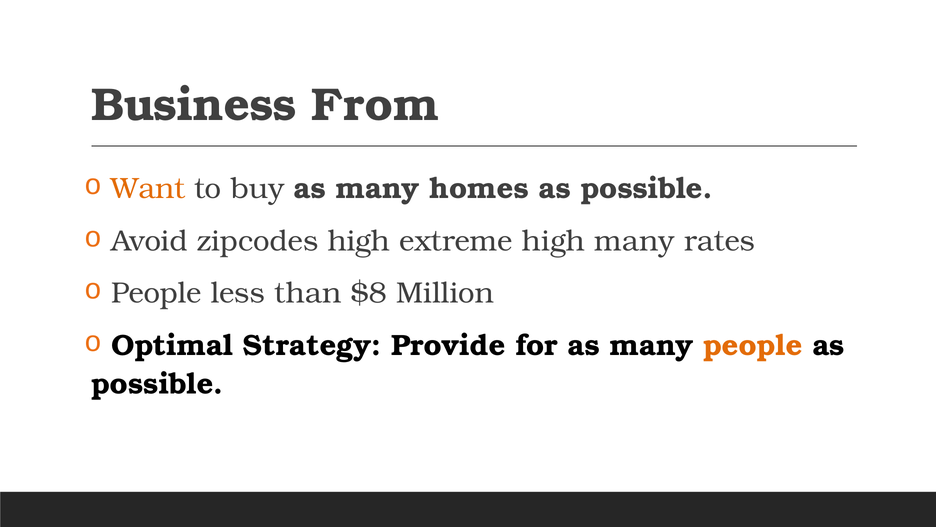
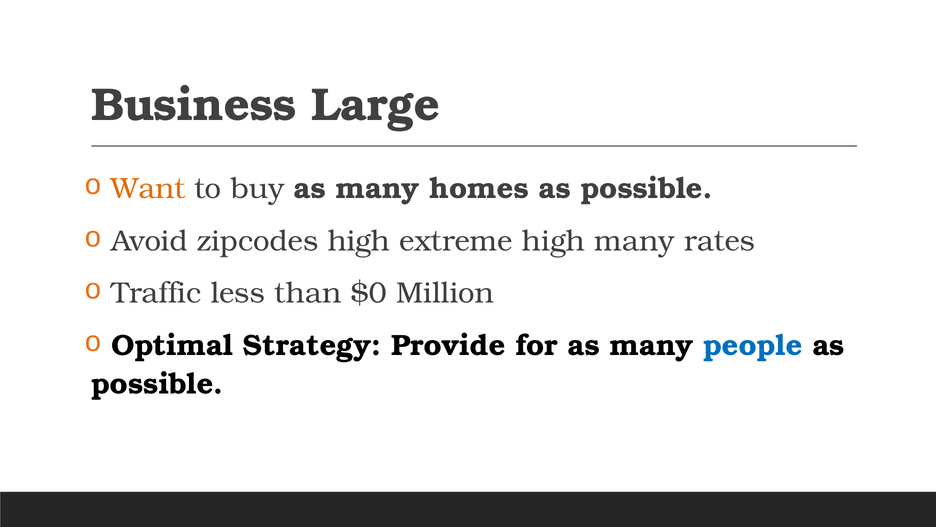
From: From -> Large (376, 105)
People: People -> Traffic (156, 293)
$8: $8 -> $0 (369, 293)
people colour: orange -> blue (753, 345)
